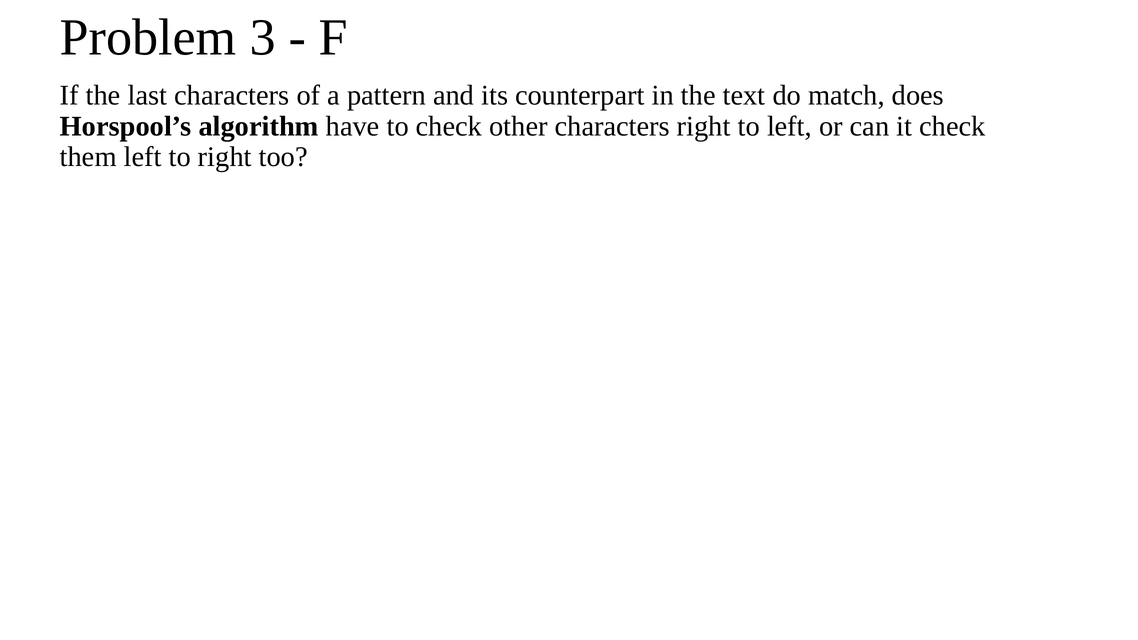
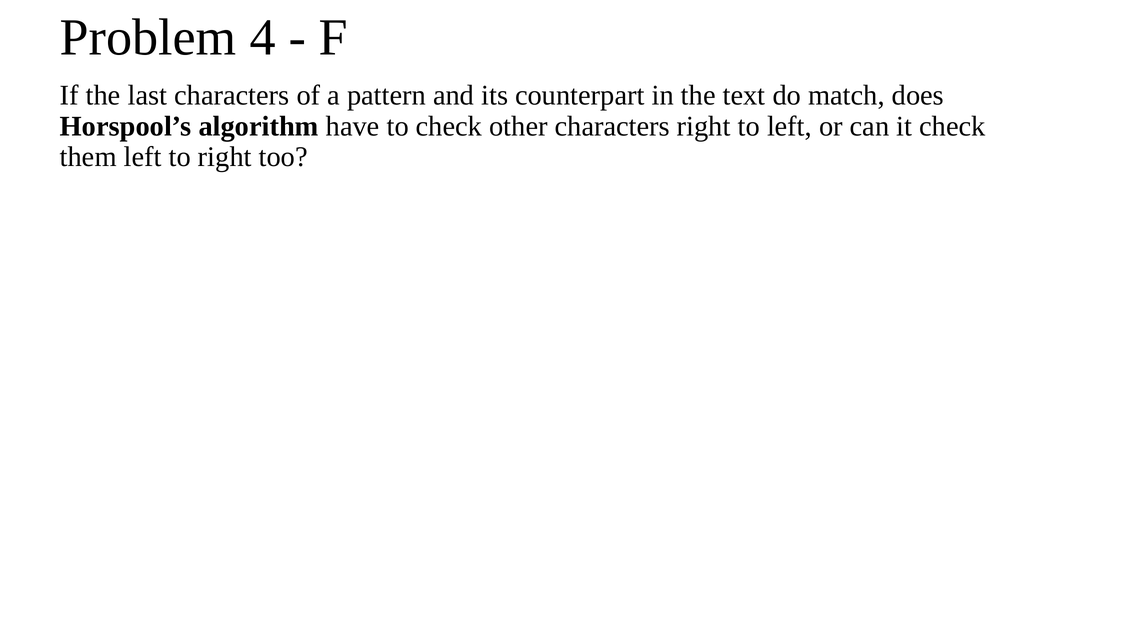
3: 3 -> 4 (263, 38)
